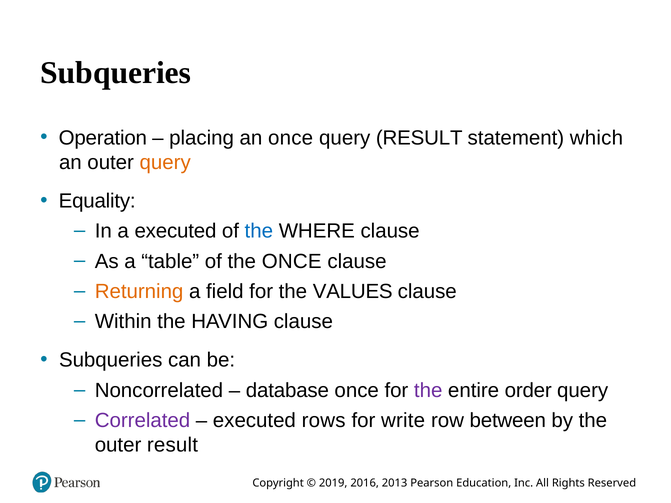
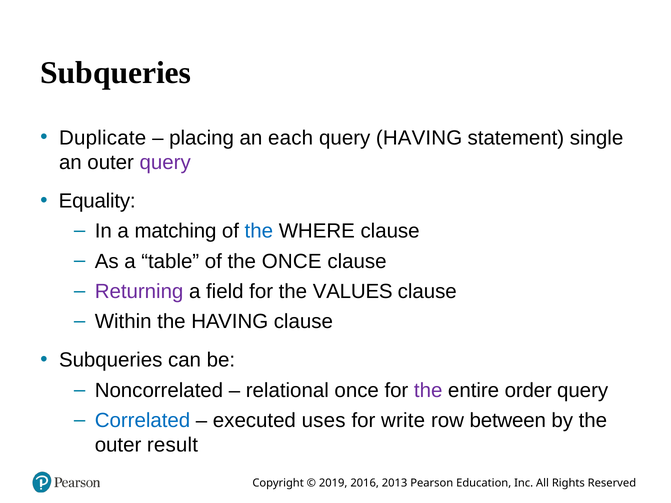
Operation: Operation -> Duplicate (103, 138)
an once: once -> each (291, 138)
query RESULT: RESULT -> HAVING (419, 138)
which: which -> single (597, 138)
query colour: orange -> purple (165, 162)
a executed: executed -> matching (175, 231)
Returning colour: orange -> purple (139, 292)
database: database -> relational (287, 391)
Correlated colour: purple -> blue (142, 421)
rows: rows -> uses (324, 421)
